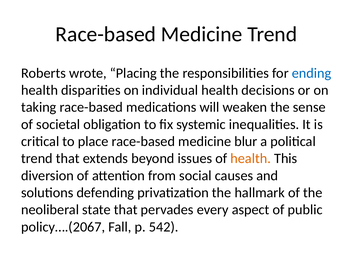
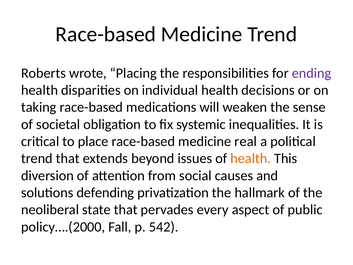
ending colour: blue -> purple (312, 73)
blur: blur -> real (246, 141)
policy….(2067: policy….(2067 -> policy….(2000 (63, 227)
